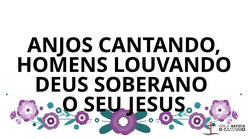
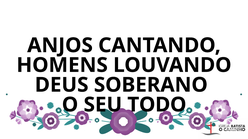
JESUS: JESUS -> TODO (157, 105)
